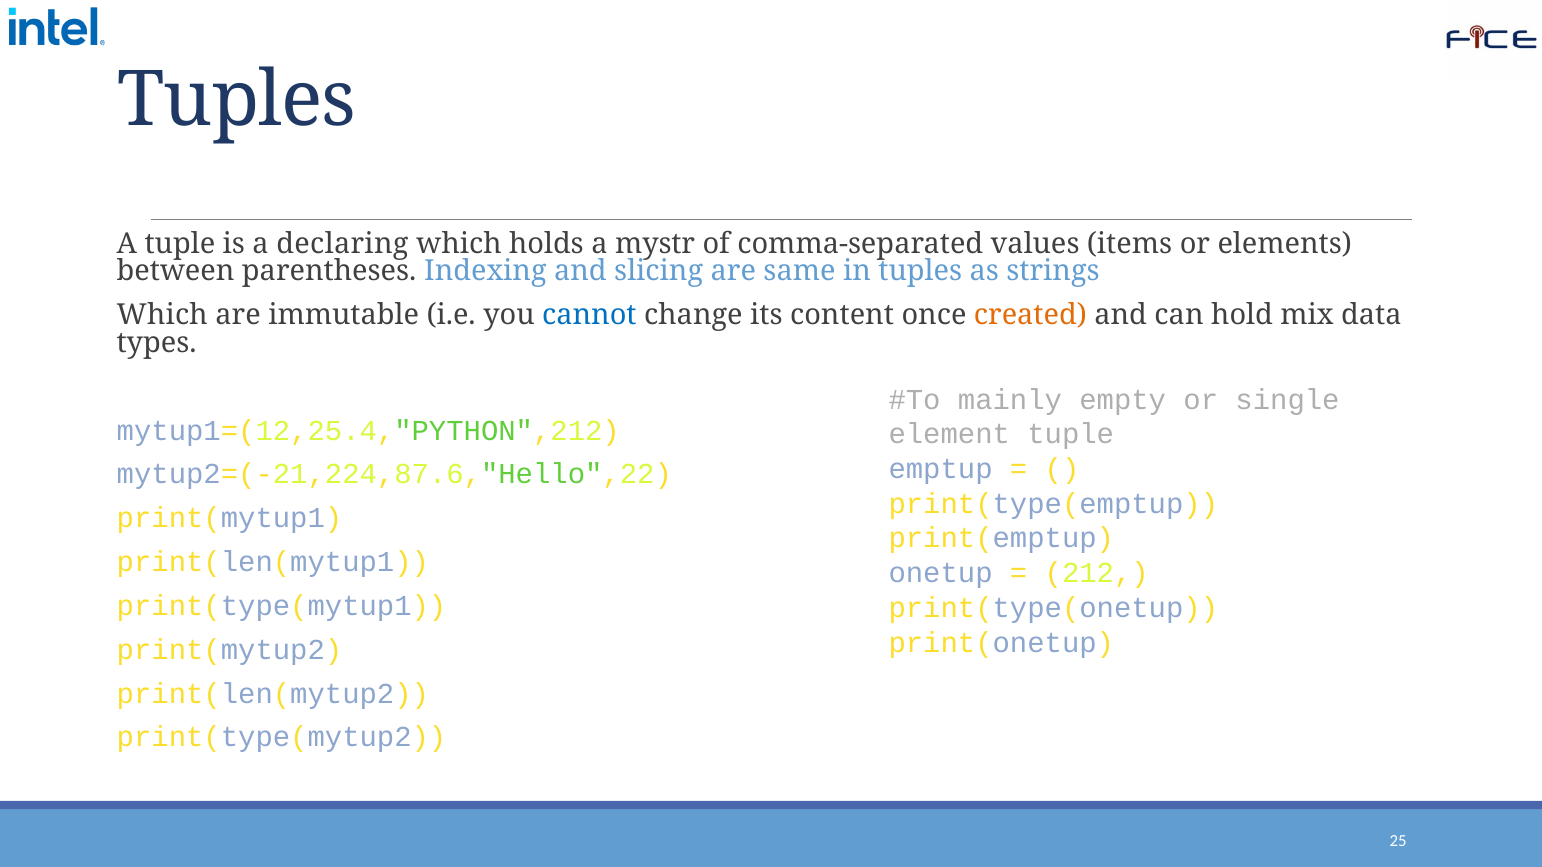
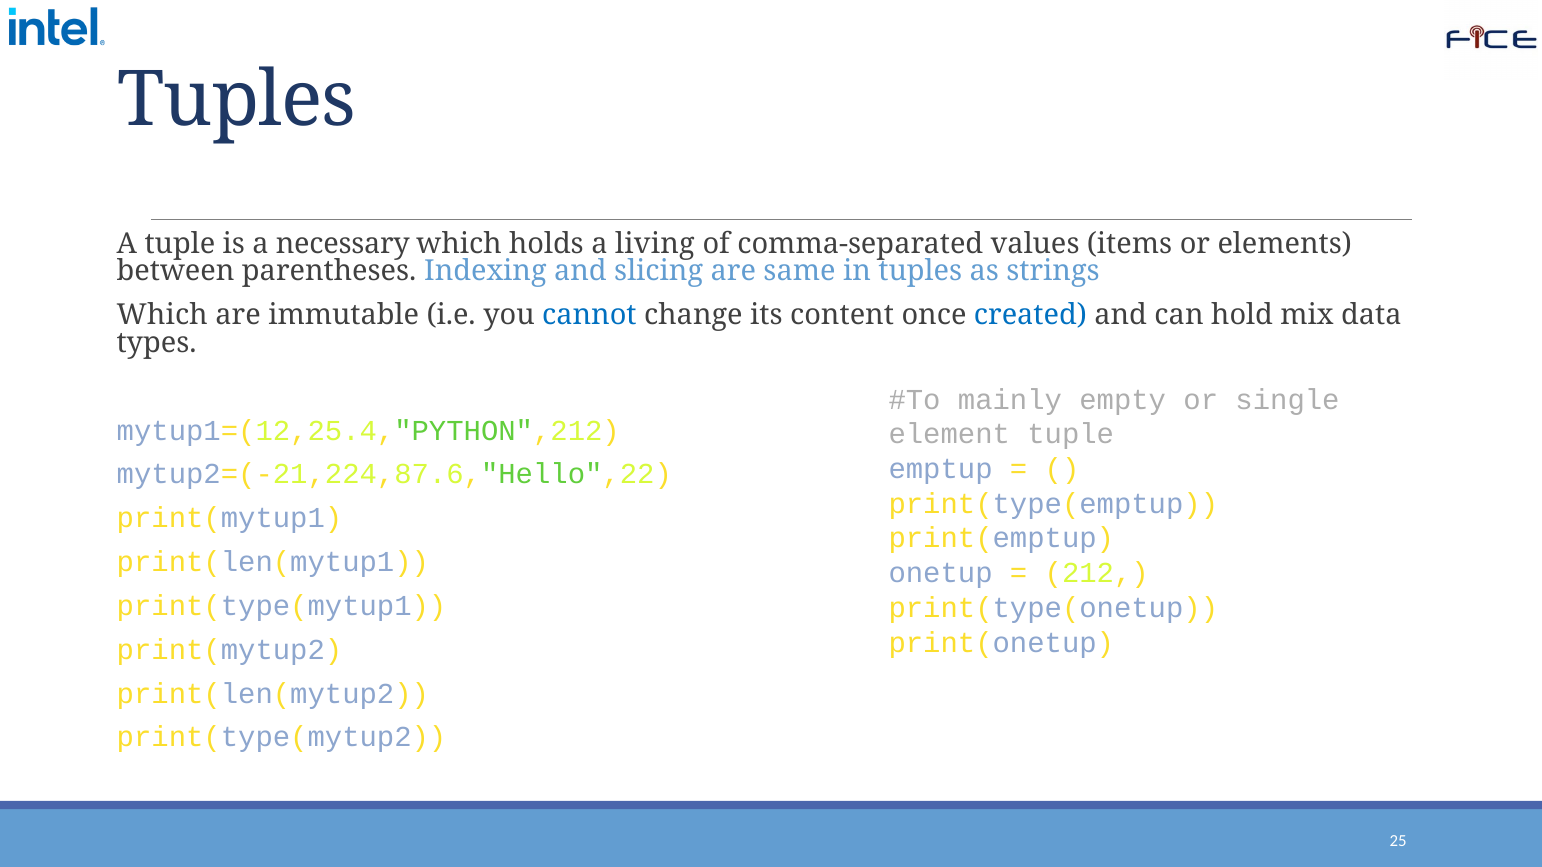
declaring: declaring -> necessary (343, 244)
mystr: mystr -> living (655, 244)
created colour: orange -> blue (1030, 315)
